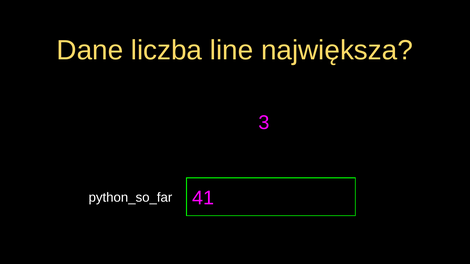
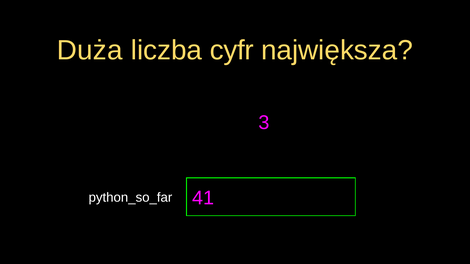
Dane: Dane -> Duża (90, 50)
line: line -> cyfr (232, 50)
